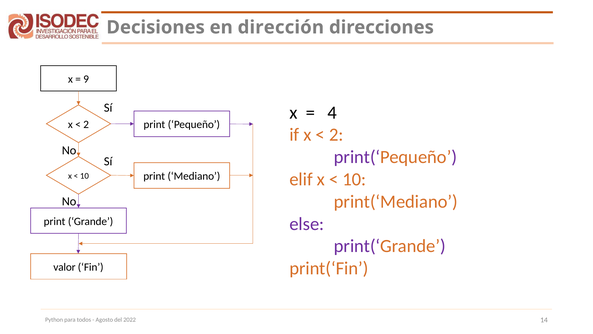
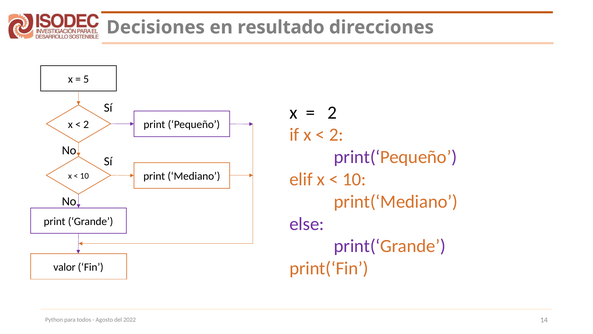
dirección: dirección -> resultado (281, 27)
9: 9 -> 5 (86, 79)
4: 4 -> 2 (332, 112)
